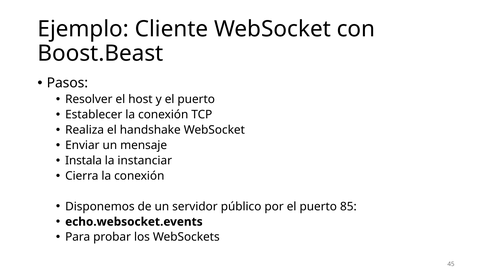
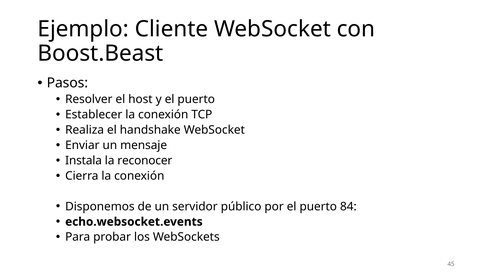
instanciar: instanciar -> reconocer (145, 160)
85: 85 -> 84 (348, 206)
